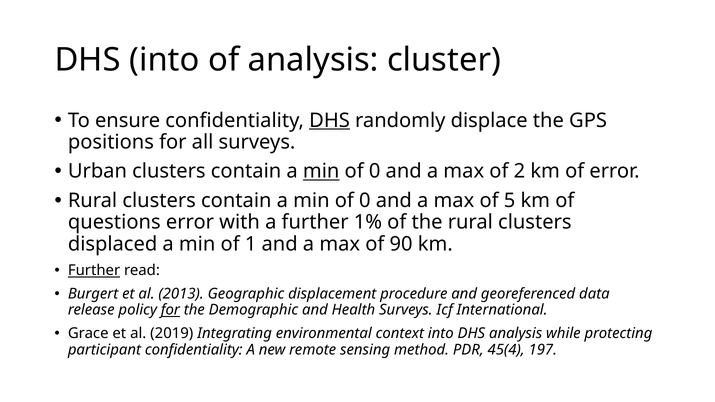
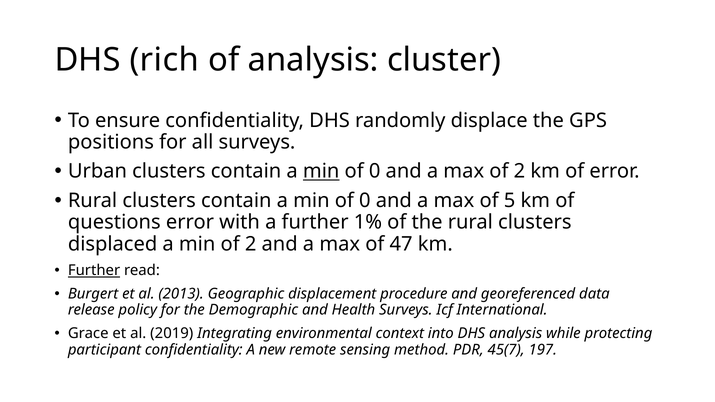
DHS into: into -> rich (164, 60)
DHS underline: present -> none (330, 120)
min of 1: 1 -> 2 (251, 244)
90: 90 -> 47 (401, 244)
for underline: present -> none (170, 310)
45(4: 45(4 -> 45(7 (506, 350)
